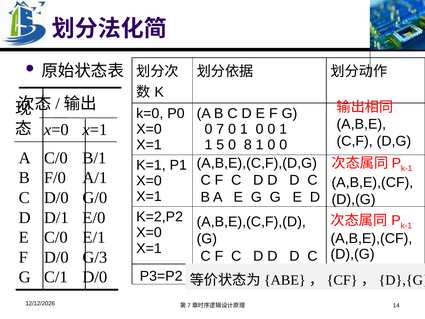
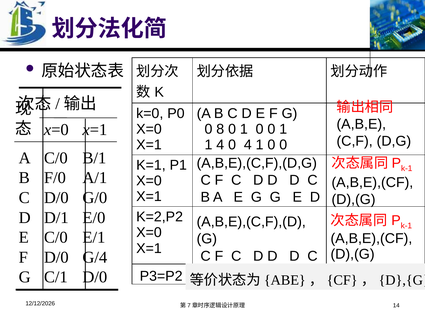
7: 7 -> 8 (220, 129)
1 5: 5 -> 4 (220, 145)
0 8: 8 -> 4 (248, 145)
G/3: G/3 -> G/4 (95, 257)
